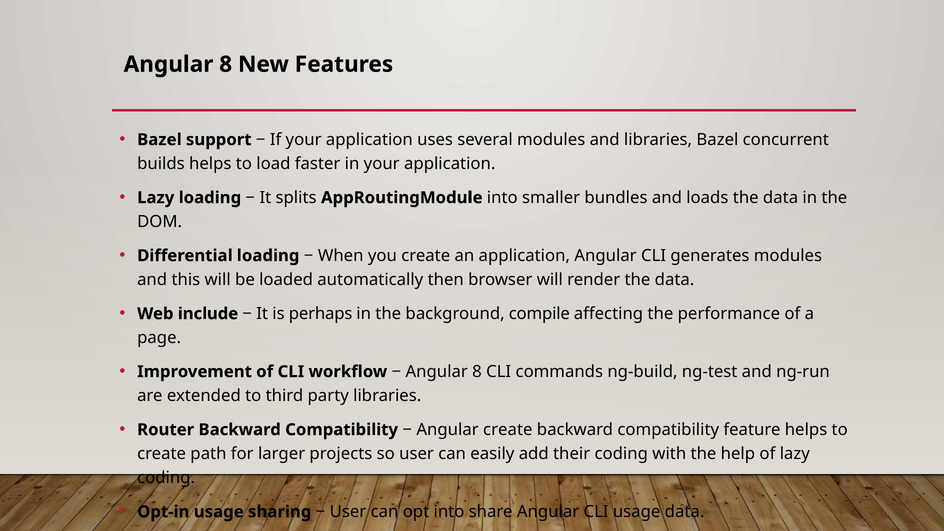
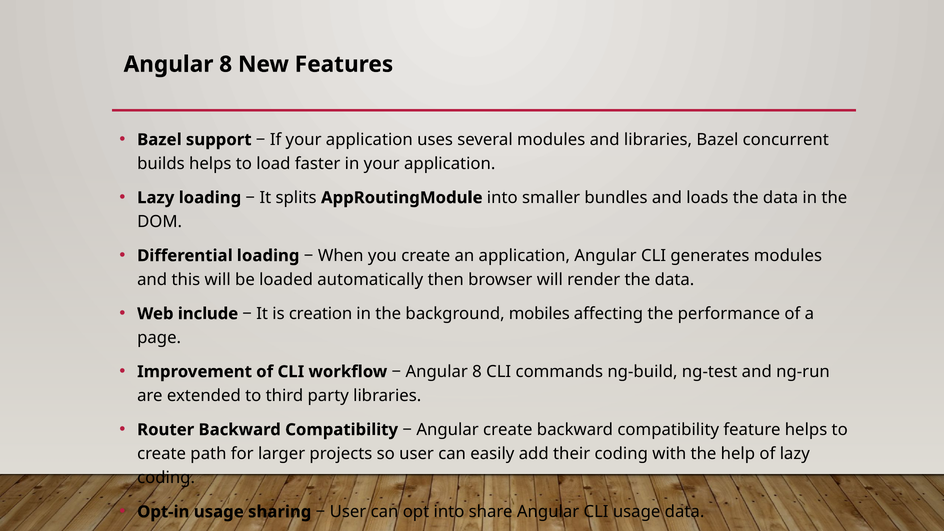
perhaps: perhaps -> creation (321, 314)
compile: compile -> mobiles (539, 314)
